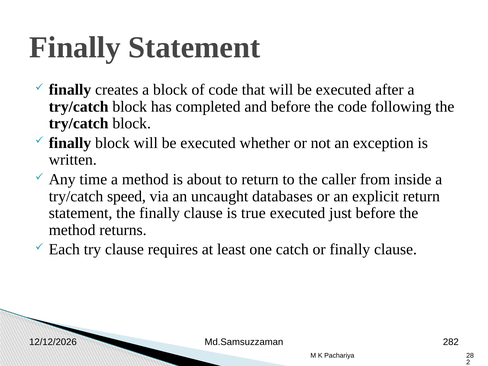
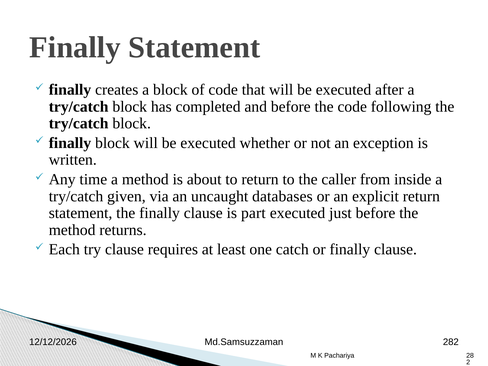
speed: speed -> given (126, 196)
true: true -> part (253, 213)
